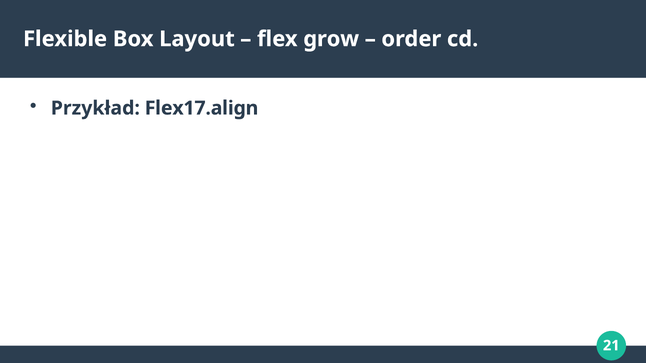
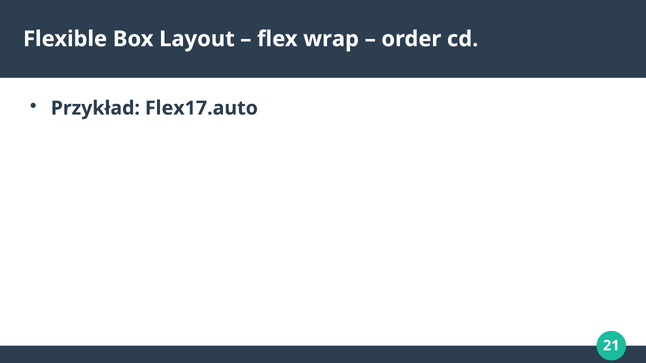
grow: grow -> wrap (331, 39)
Flex17.align: Flex17.align -> Flex17.auto (201, 108)
